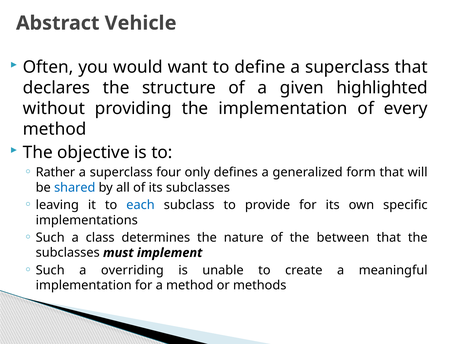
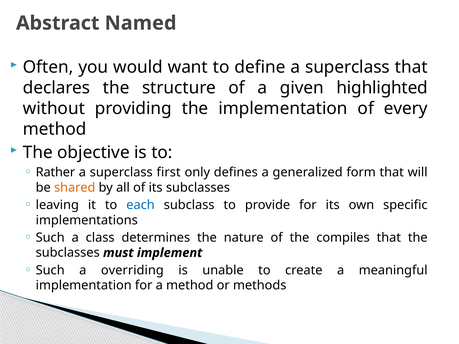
Vehicle: Vehicle -> Named (141, 23)
four: four -> first (169, 172)
shared colour: blue -> orange (75, 188)
between: between -> compiles (343, 238)
